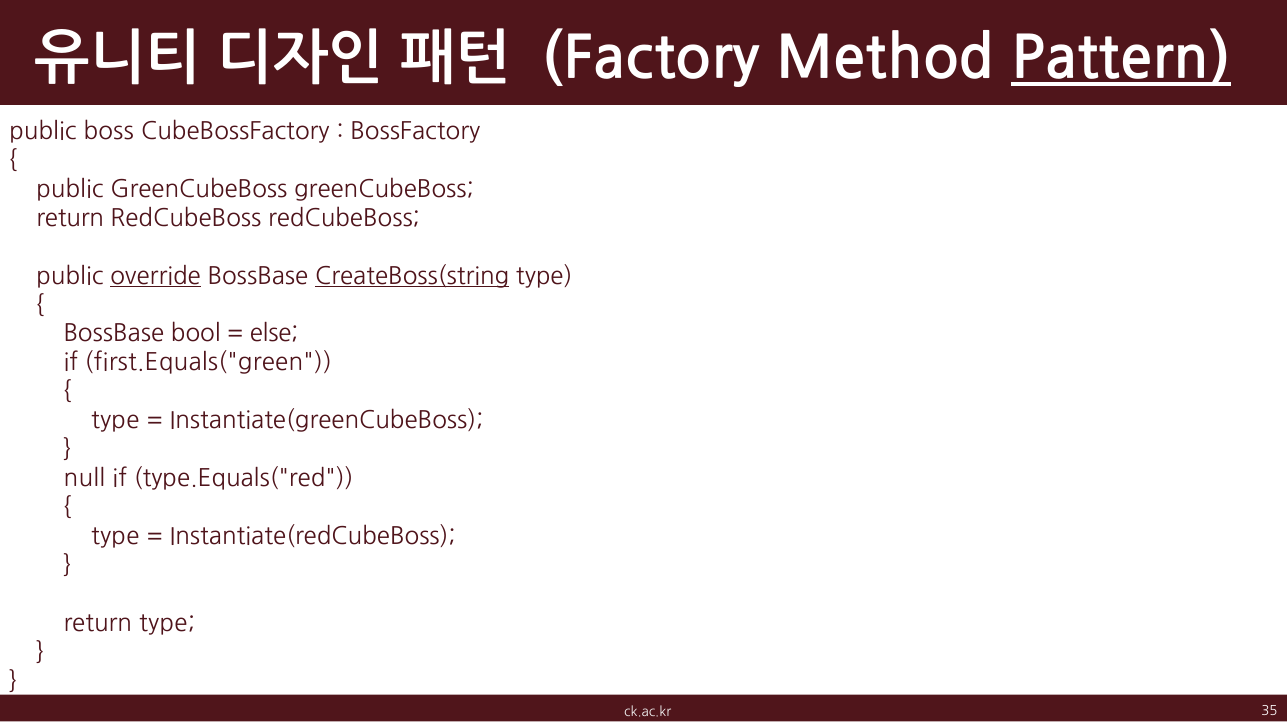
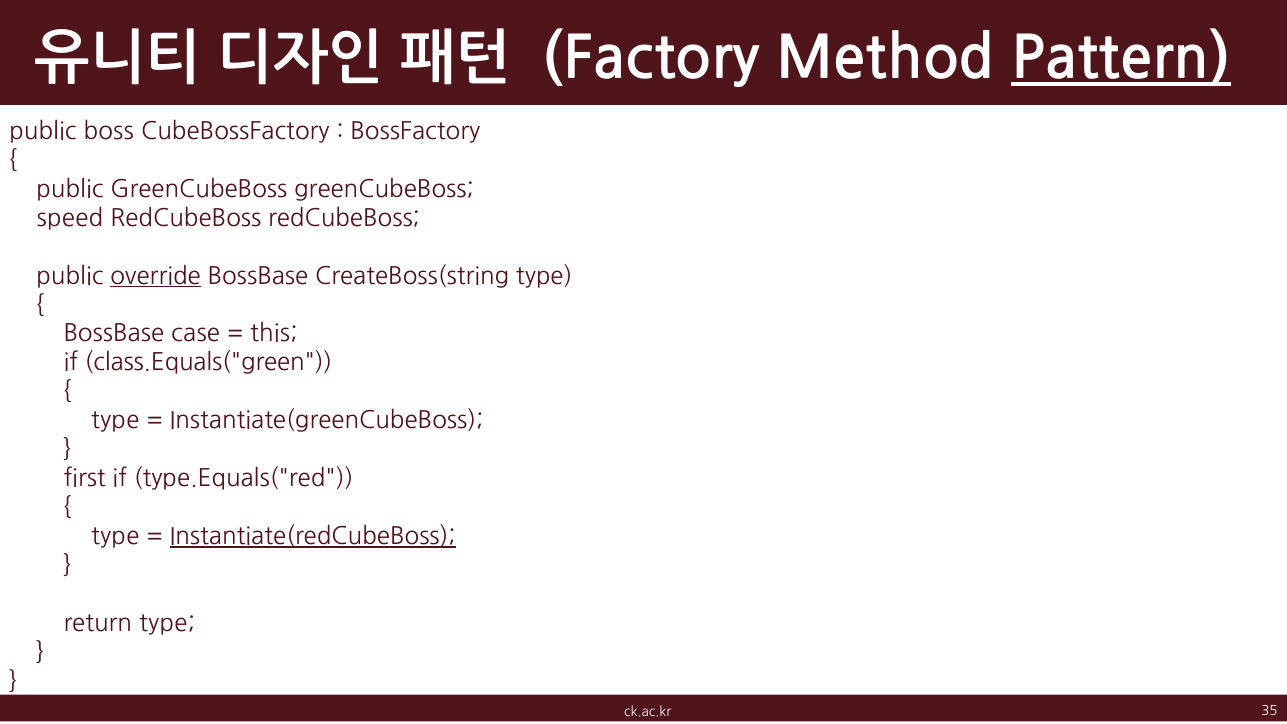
return: return -> speed (70, 218)
CreateBoss(string underline: present -> none (412, 276)
bool: bool -> case (196, 334)
else: else -> this (274, 334)
first.Equals("green: first.Equals("green -> class.Equals("green (208, 363)
null: null -> first (85, 479)
Instantiate(redCubeBoss underline: none -> present (313, 537)
